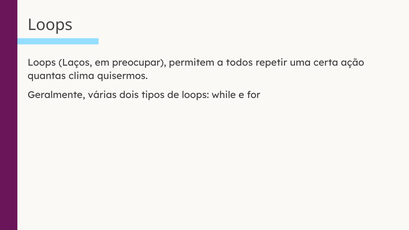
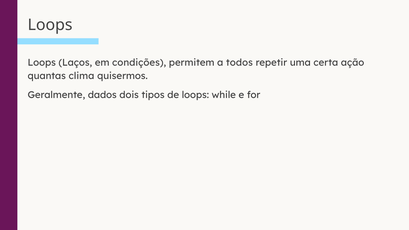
preocupar: preocupar -> condições (139, 63)
várias: várias -> dados (102, 95)
